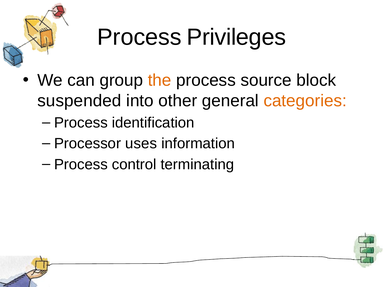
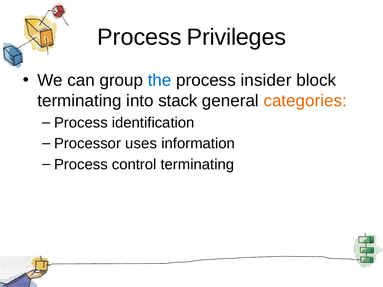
the colour: orange -> blue (160, 80)
source: source -> insider (266, 80)
suspended: suspended -> terminating (79, 101)
other: other -> stack (178, 101)
